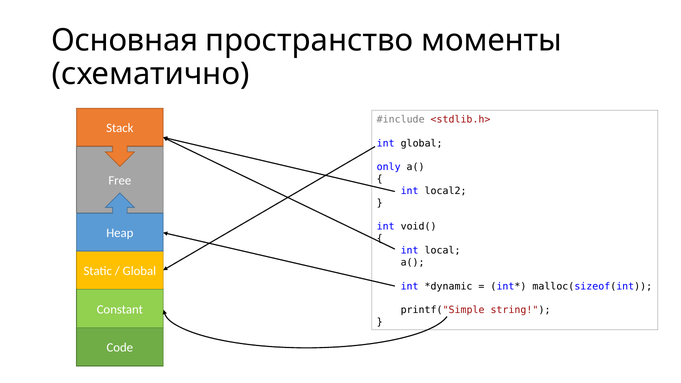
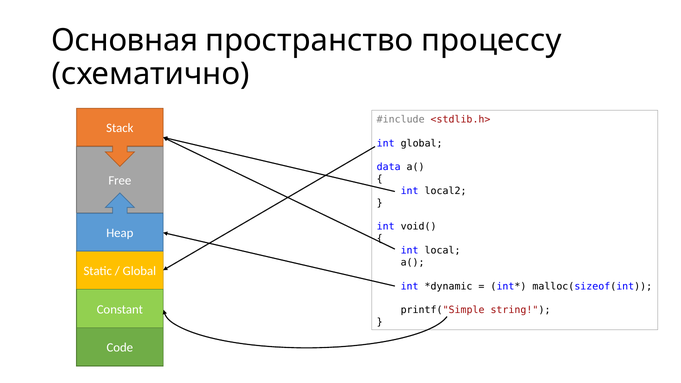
моменты: моменты -> процессу (492, 40)
only: only -> data (389, 167)
